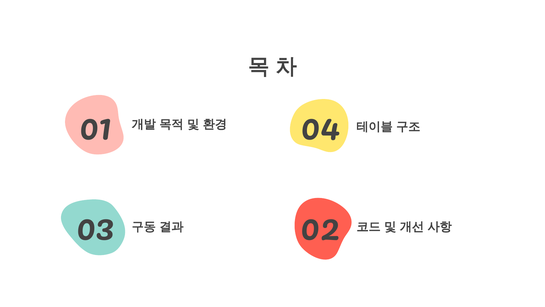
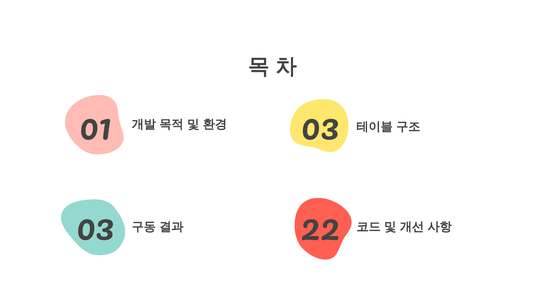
01 04: 04 -> 03 (320, 128)
02: 02 -> 22 (320, 228)
